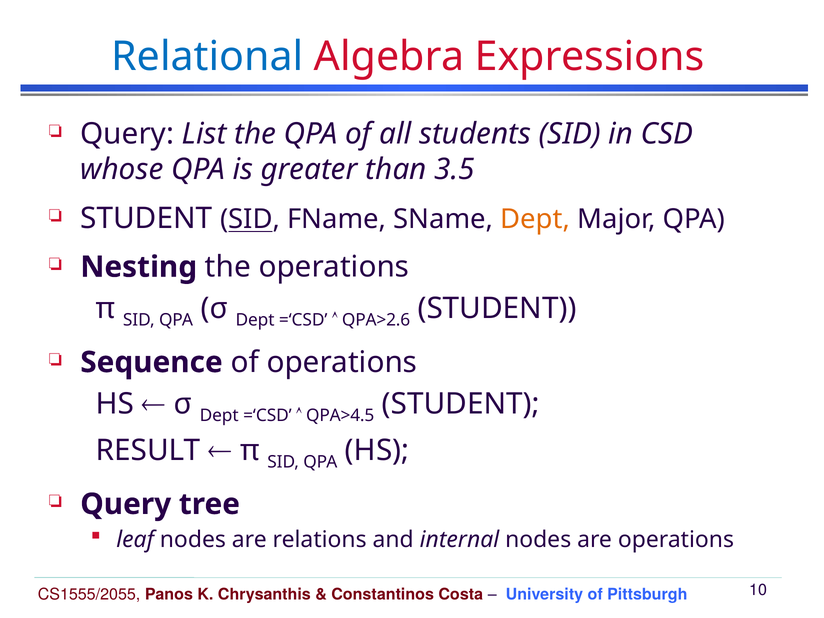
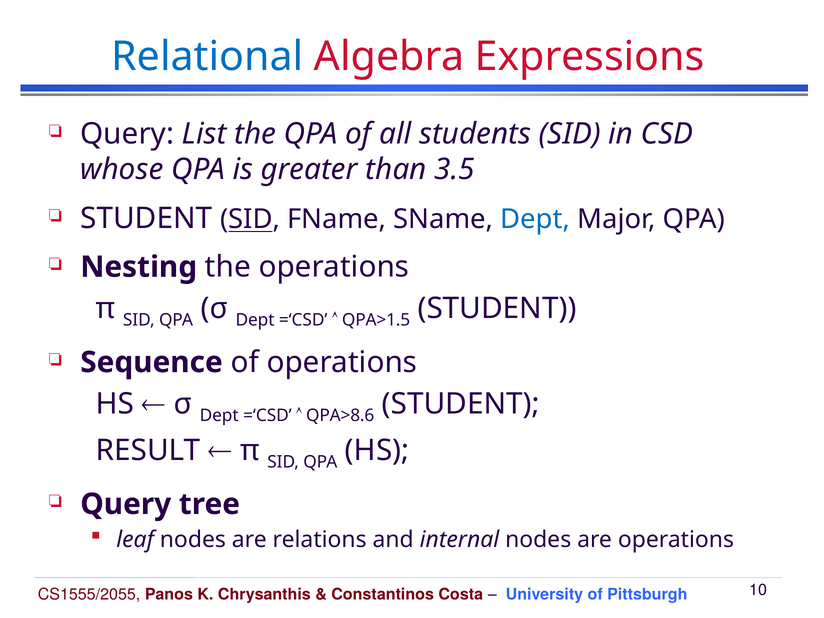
Dept colour: orange -> blue (535, 219)
QPA>2.6: QPA>2.6 -> QPA>1.5 (376, 320)
QPA>4.5: QPA>4.5 -> QPA>8.6 (340, 415)
